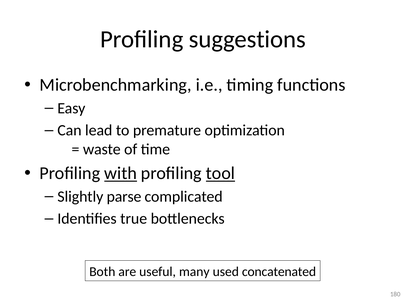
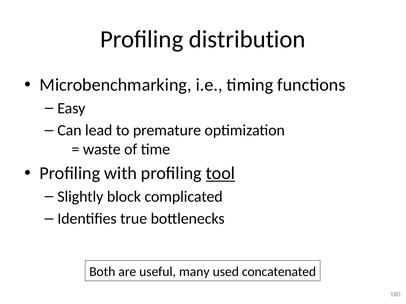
suggestions: suggestions -> distribution (247, 39)
with underline: present -> none (121, 174)
parse: parse -> block (124, 197)
